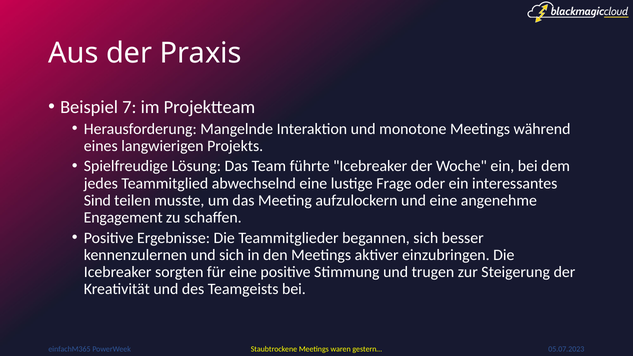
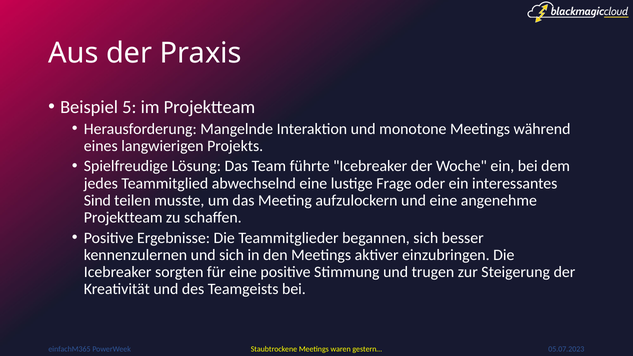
7: 7 -> 5 (129, 107)
Engagement: Engagement -> Projektteam (123, 218)
